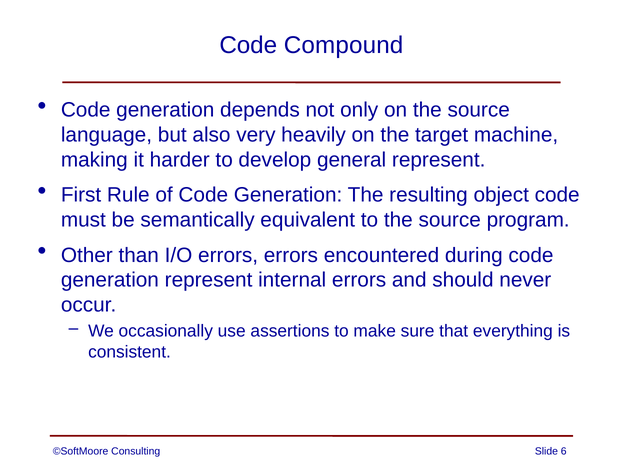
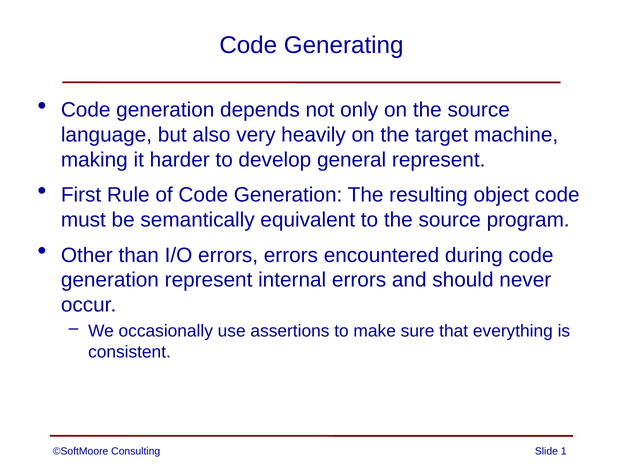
Compound: Compound -> Generating (344, 45)
6: 6 -> 1 (564, 451)
